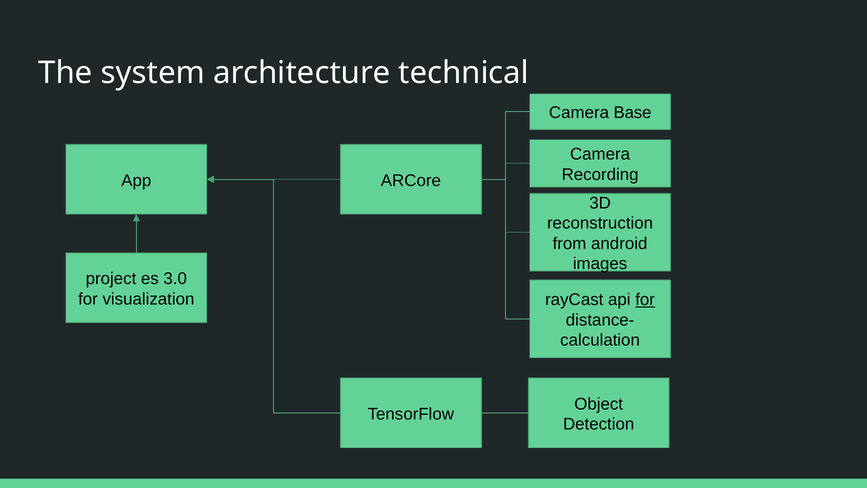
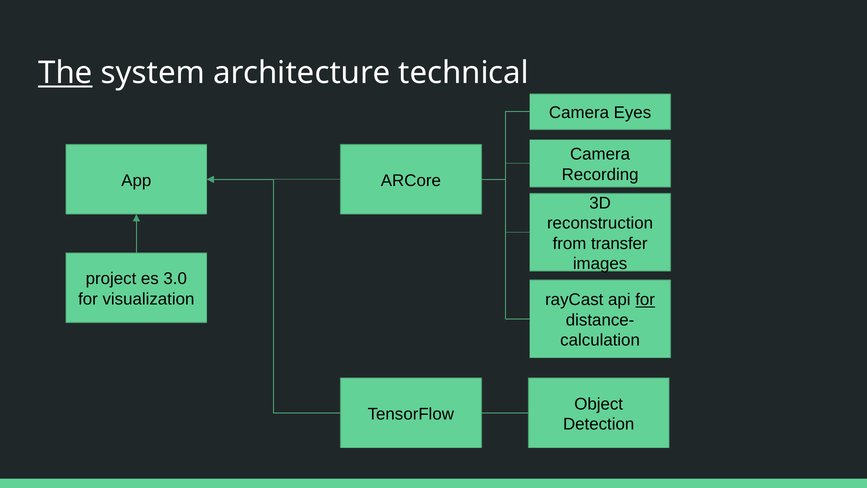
The underline: none -> present (65, 73)
Base: Base -> Eyes (632, 113)
android: android -> transfer (619, 243)
